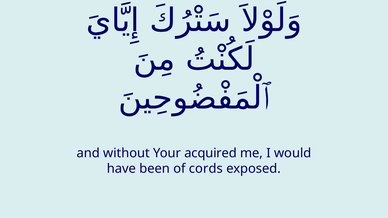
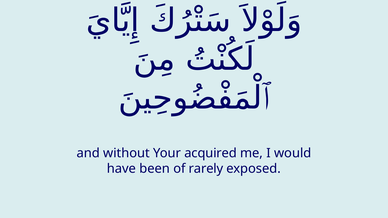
cords: cords -> rarely (206, 169)
